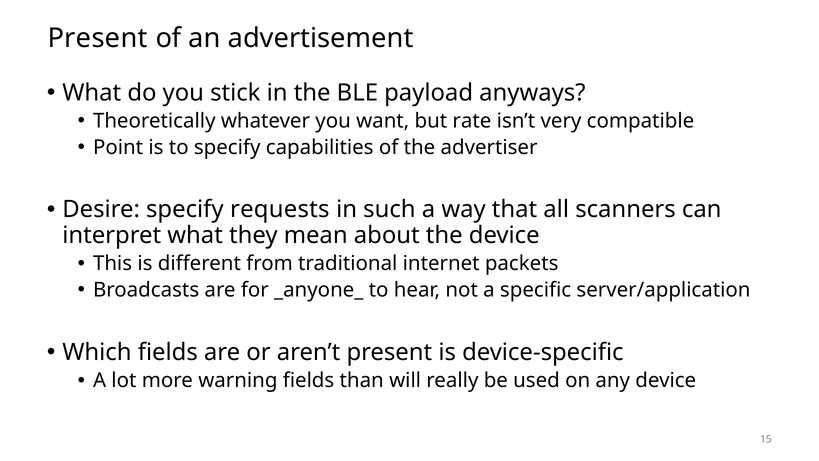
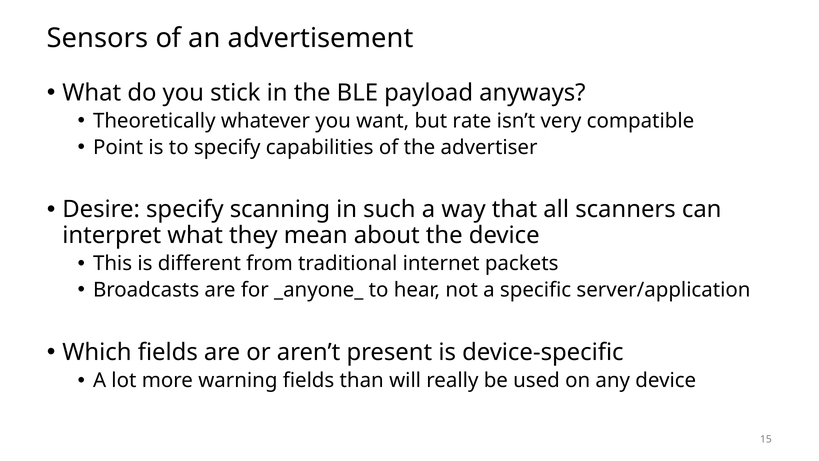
Present: Present -> Sensors (98, 38)
requests: requests -> scanning (280, 209)
